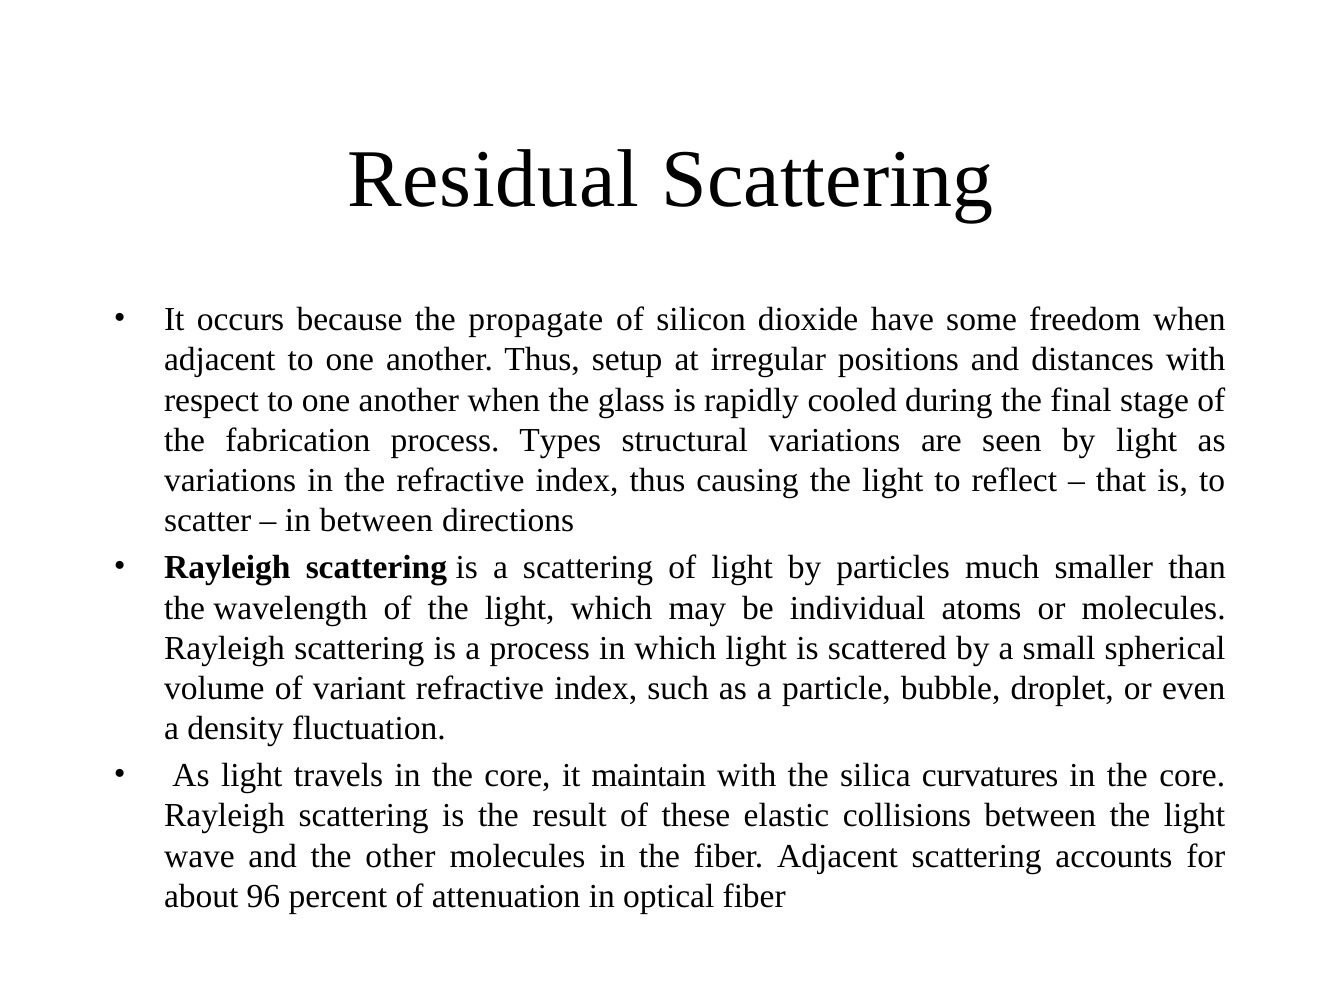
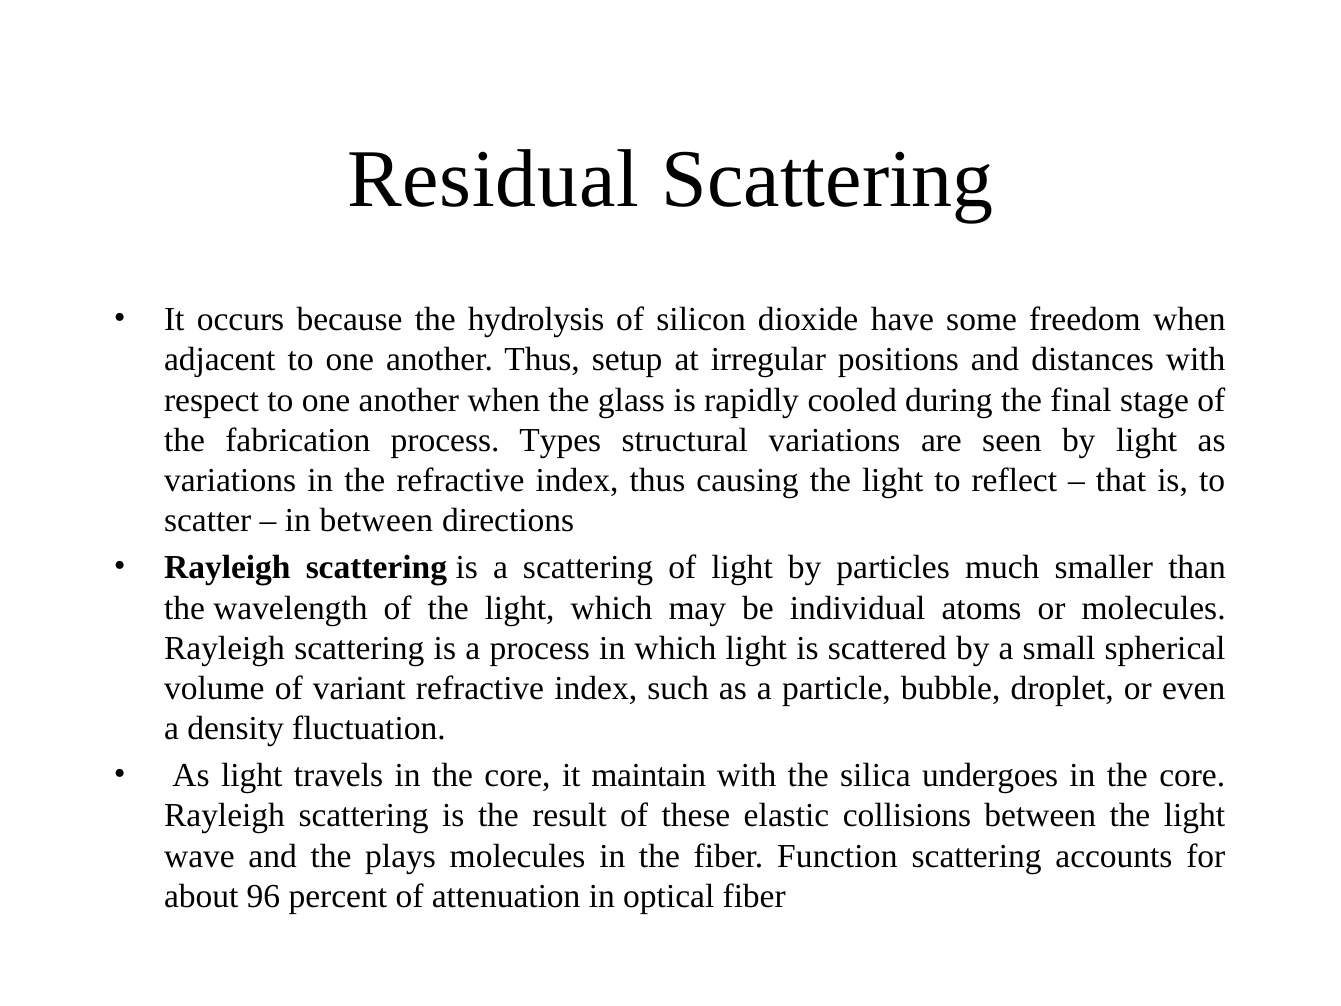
propagate: propagate -> hydrolysis (536, 319)
curvatures: curvatures -> undergoes (990, 775)
other: other -> plays (401, 856)
fiber Adjacent: Adjacent -> Function (837, 856)
